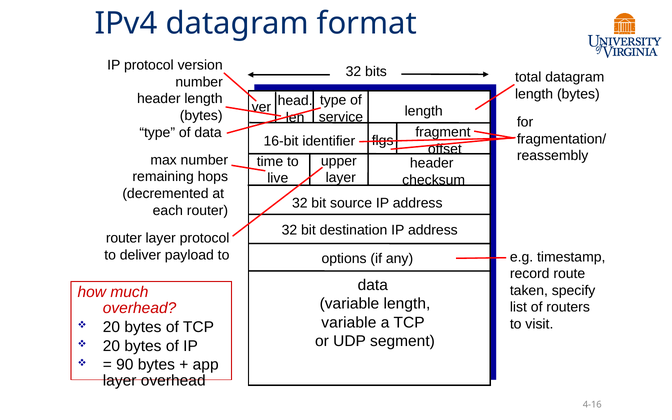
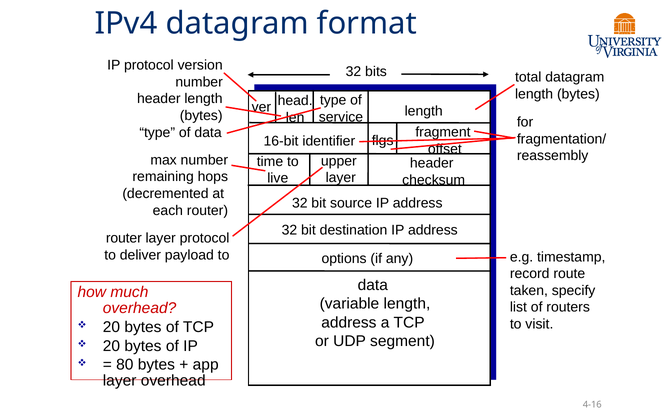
variable: variable -> address (349, 322)
90: 90 -> 80 (125, 365)
